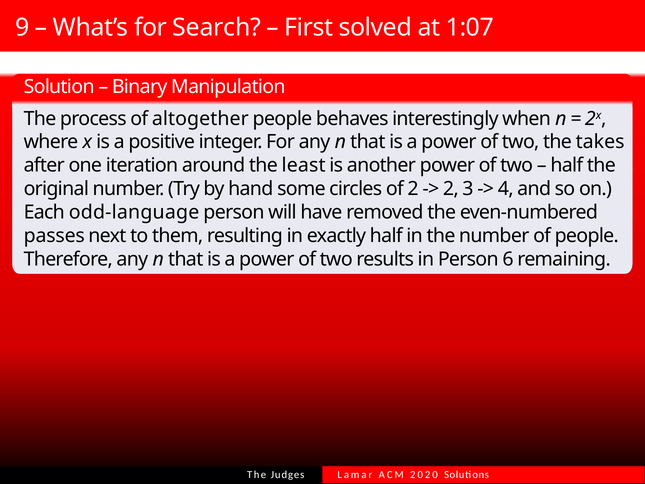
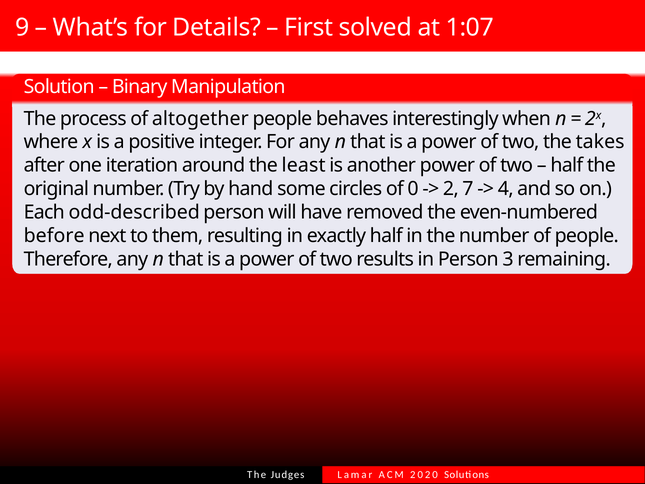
Search: Search -> Details (217, 28)
of 2: 2 -> 0 (413, 189)
3: 3 -> 7 (468, 189)
odd-language: odd-language -> odd-described (134, 212)
passes: passes -> before (54, 236)
6: 6 -> 3 (508, 259)
